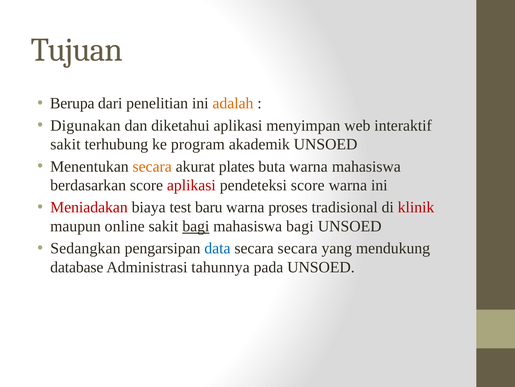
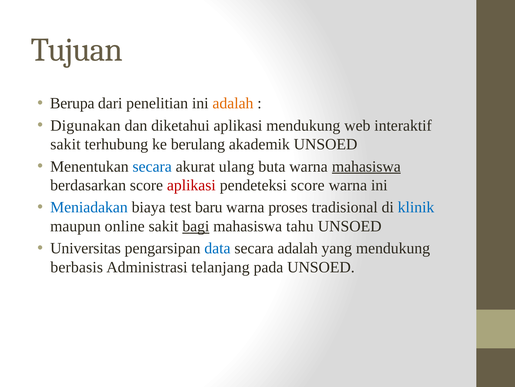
aplikasi menyimpan: menyimpan -> mendukung (303, 125)
program: program -> berulang (198, 144)
secara colour: orange -> blue (152, 166)
plates: plates -> ulang (237, 166)
mahasiswa underline: none -> present (366, 166)
Meniadakan colour: red -> blue (89, 207)
klinik colour: red -> blue (416, 207)
mahasiswa bagi: bagi -> tahu (300, 226)
Sedangkan: Sedangkan -> Universitas (86, 248)
secara secara: secara -> adalah (298, 248)
database: database -> berbasis (77, 267)
tahunnya: tahunnya -> telanjang (220, 267)
